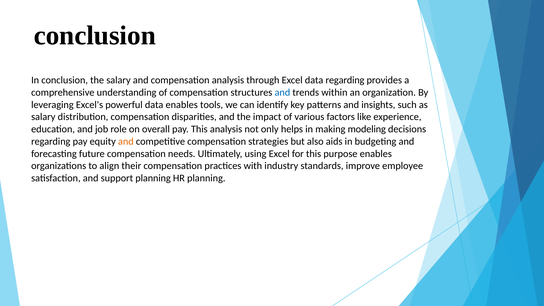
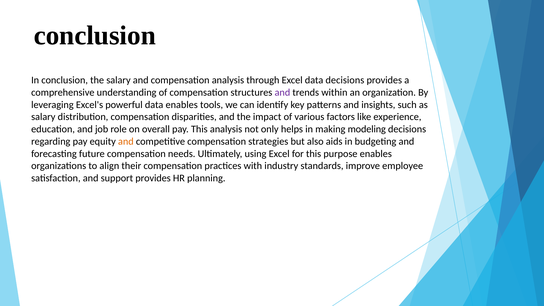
data regarding: regarding -> decisions (345, 80)
and colour: blue -> purple (282, 92)
support planning: planning -> provides (153, 178)
